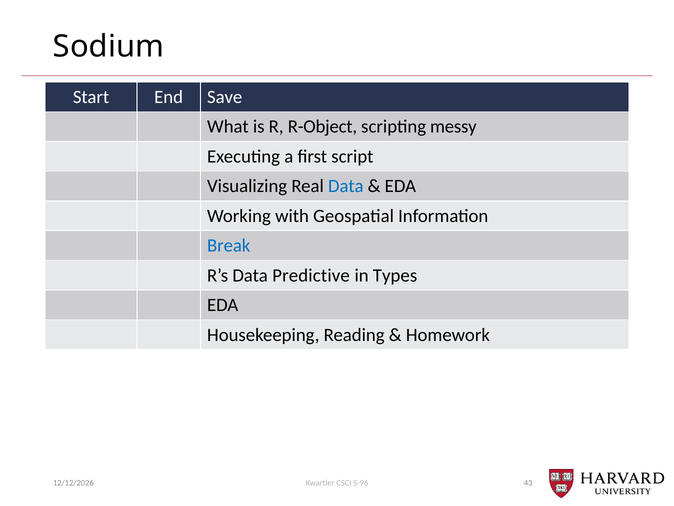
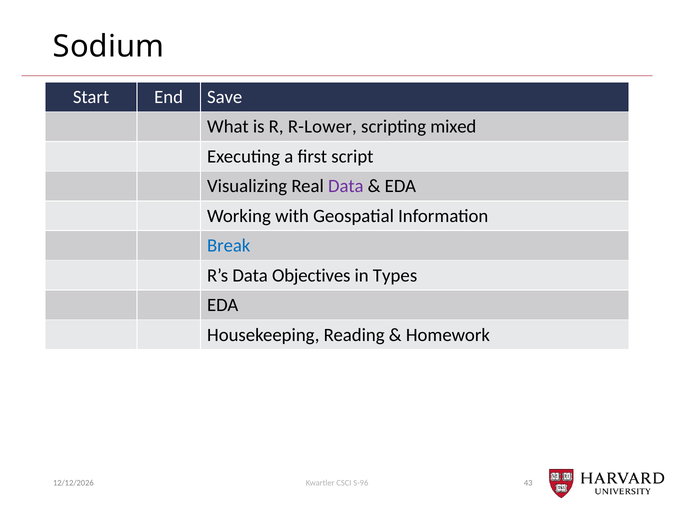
R-Object: R-Object -> R-Lower (322, 127)
messy: messy -> mixed (453, 127)
Data colour: blue -> purple (346, 186)
Predictive: Predictive -> Objectives (311, 275)
